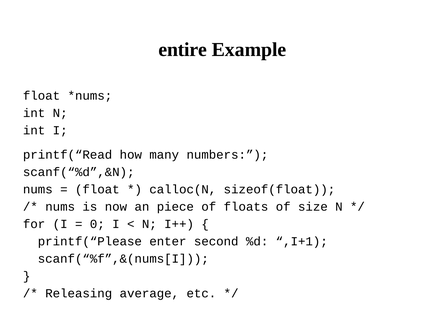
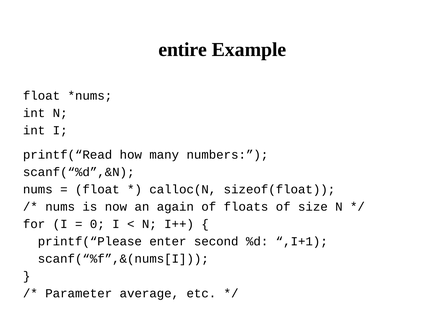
piece: piece -> again (175, 207)
Releasing: Releasing -> Parameter (79, 293)
